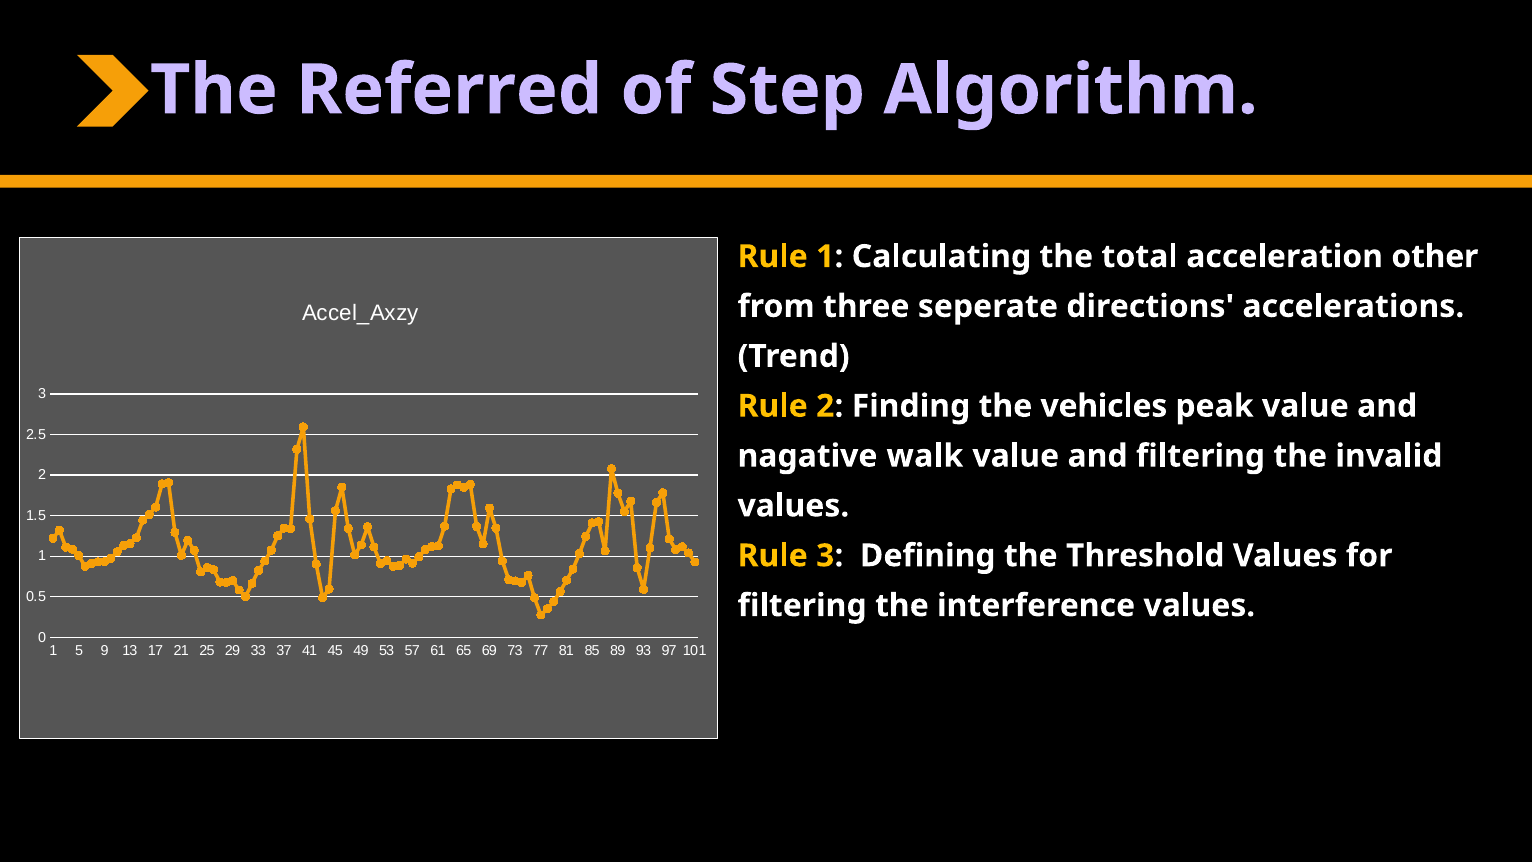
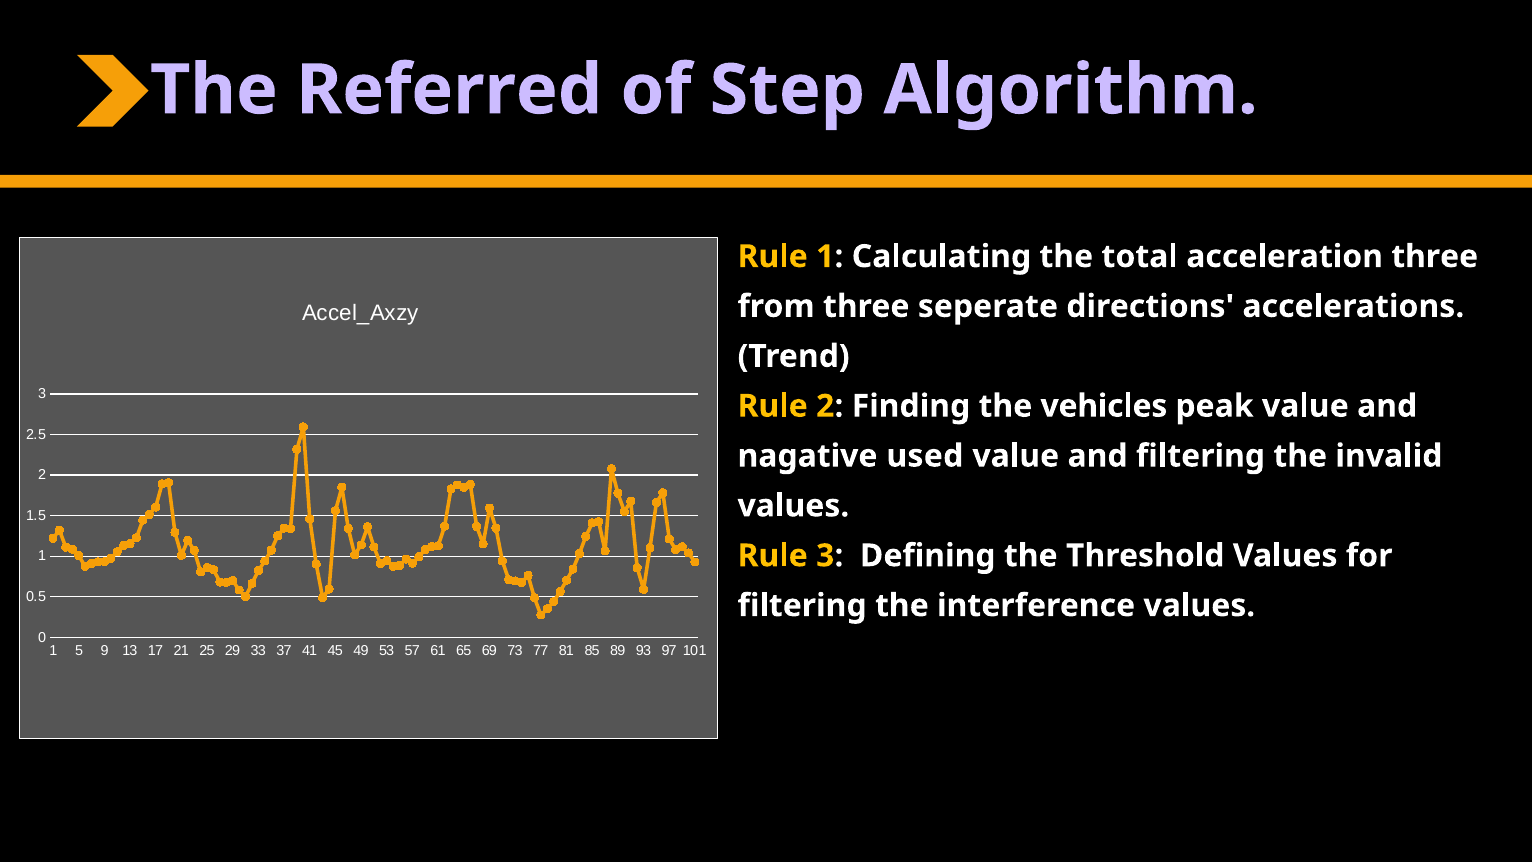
acceleration other: other -> three (1435, 256)
walk: walk -> used (925, 456)
